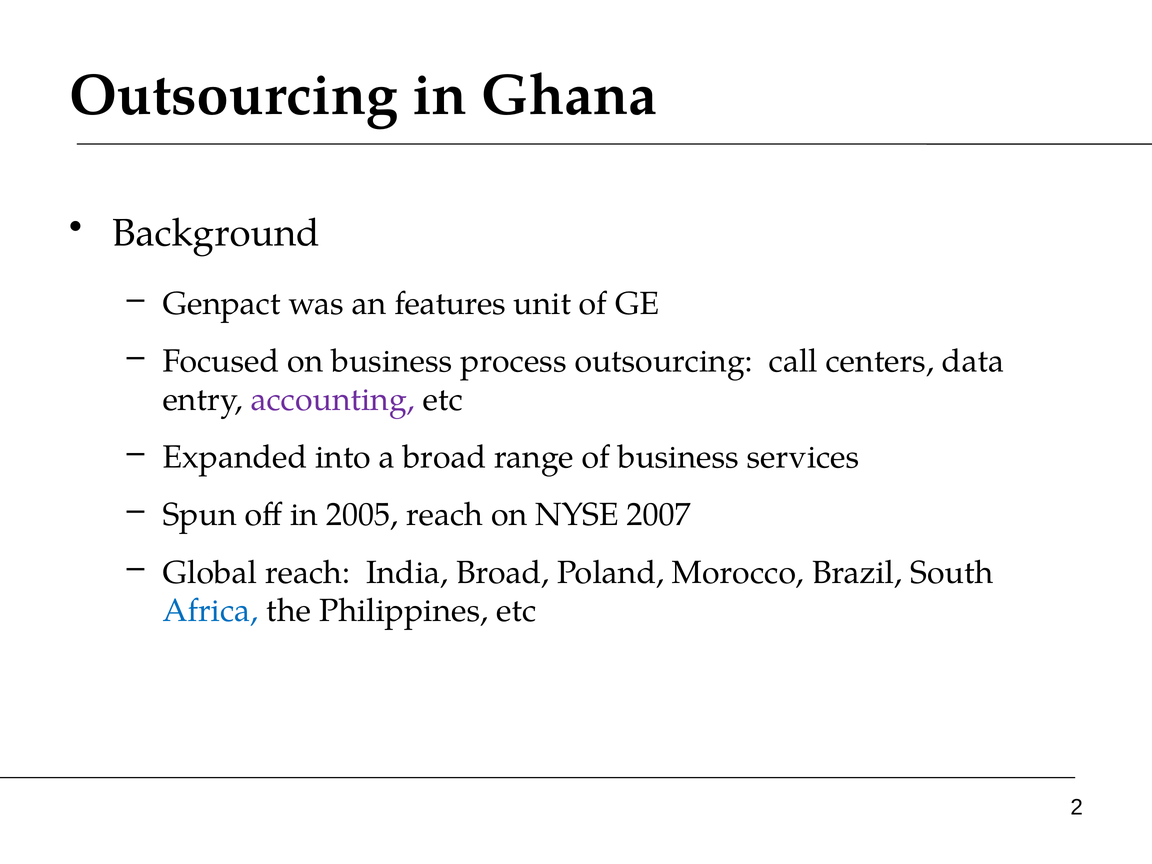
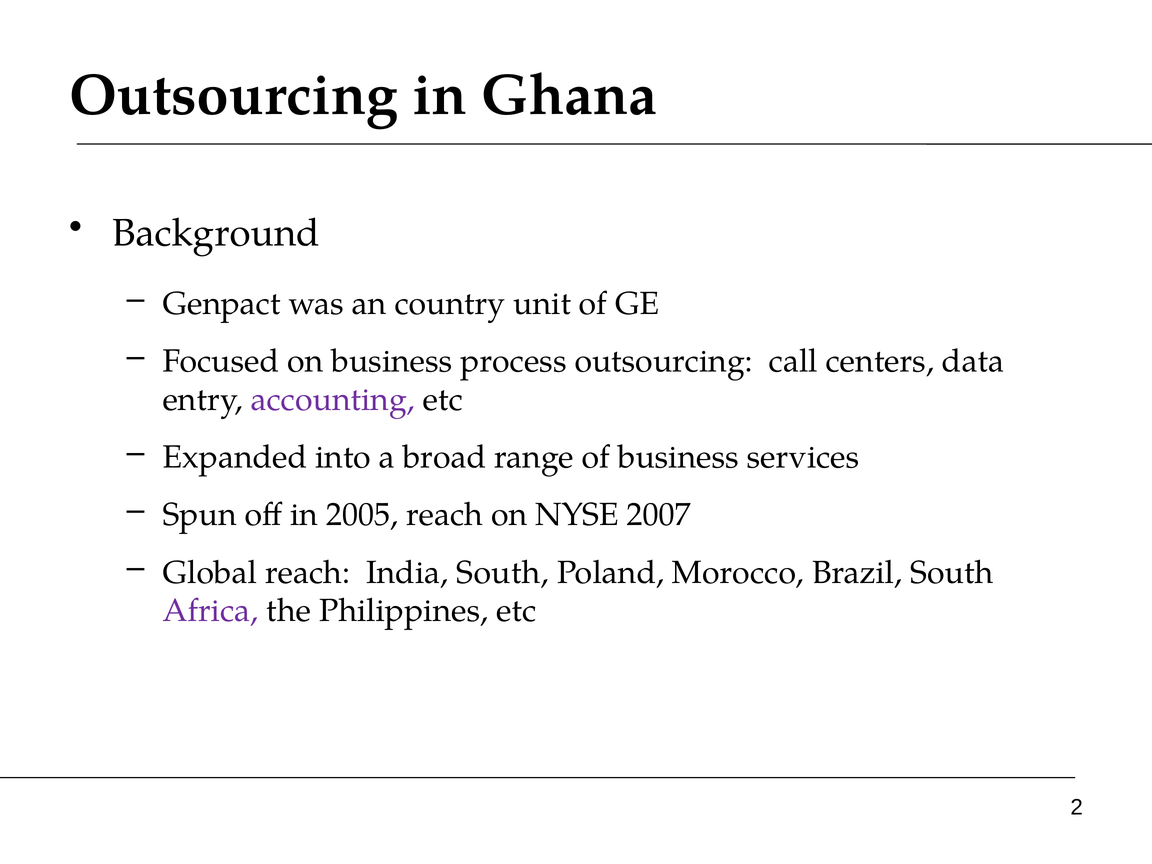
features: features -> country (450, 304)
India Broad: Broad -> South (503, 573)
Africa colour: blue -> purple (211, 611)
